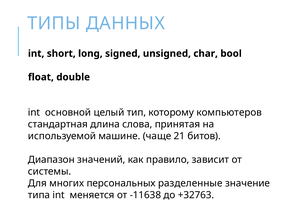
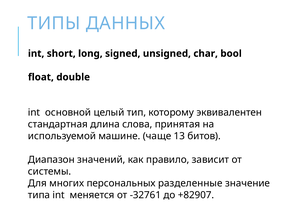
компьютеров: компьютеров -> эквивалентен (229, 112)
21: 21 -> 13 (179, 136)
-11638: -11638 -> -32761 (145, 195)
+32763: +32763 -> +82907 (196, 195)
